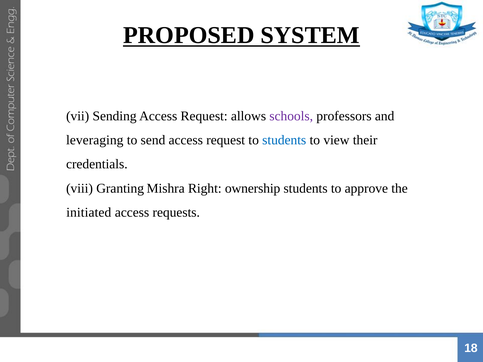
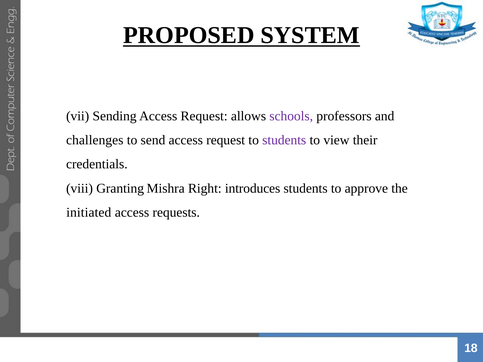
leveraging: leveraging -> challenges (95, 140)
students colour: blue -> purple (284, 140)
ownership: ownership -> introduces (253, 188)
